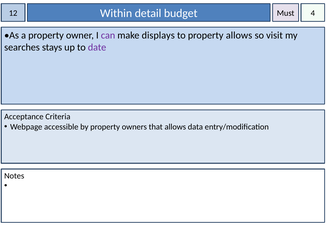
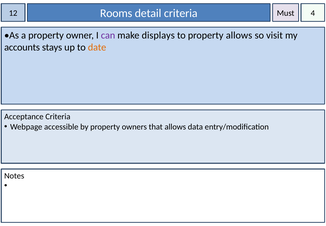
Within: Within -> Rooms (116, 13)
detail budget: budget -> criteria (181, 13)
searches: searches -> accounts (22, 47)
date colour: purple -> orange (97, 47)
